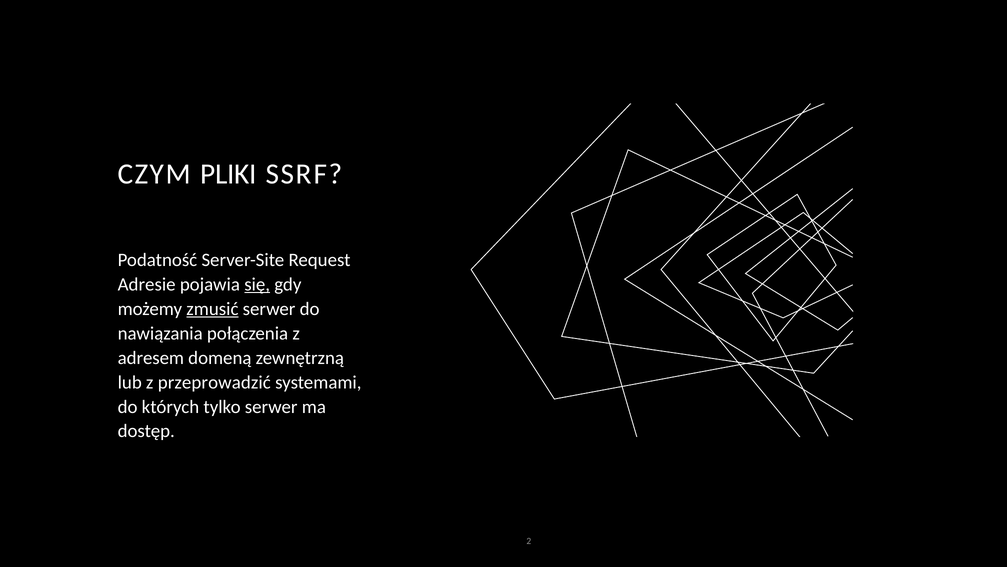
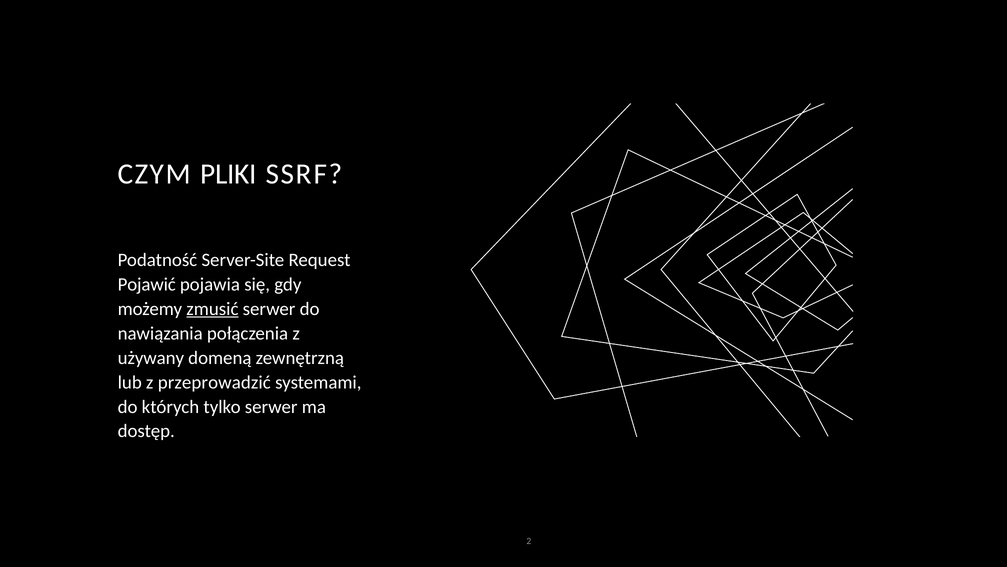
Adresie: Adresie -> Pojawić (147, 284)
się underline: present -> none (257, 284)
adresem: adresem -> używany (151, 358)
